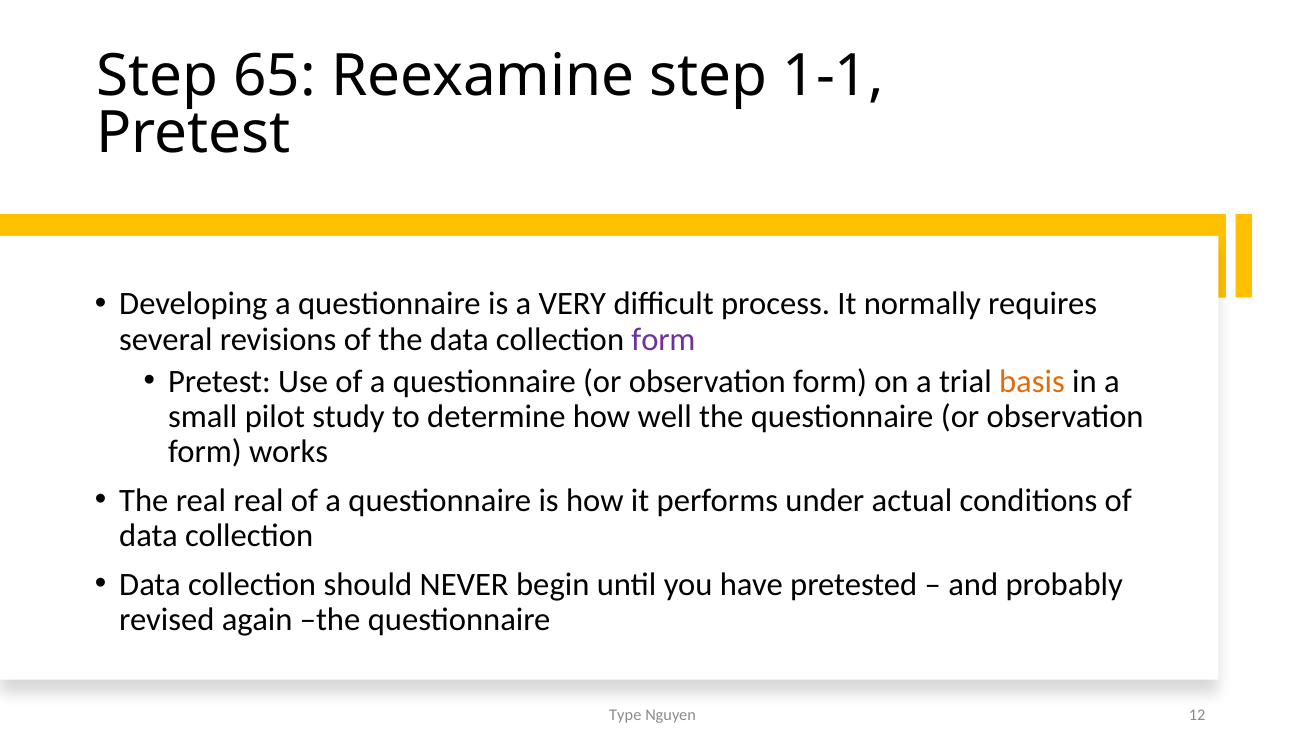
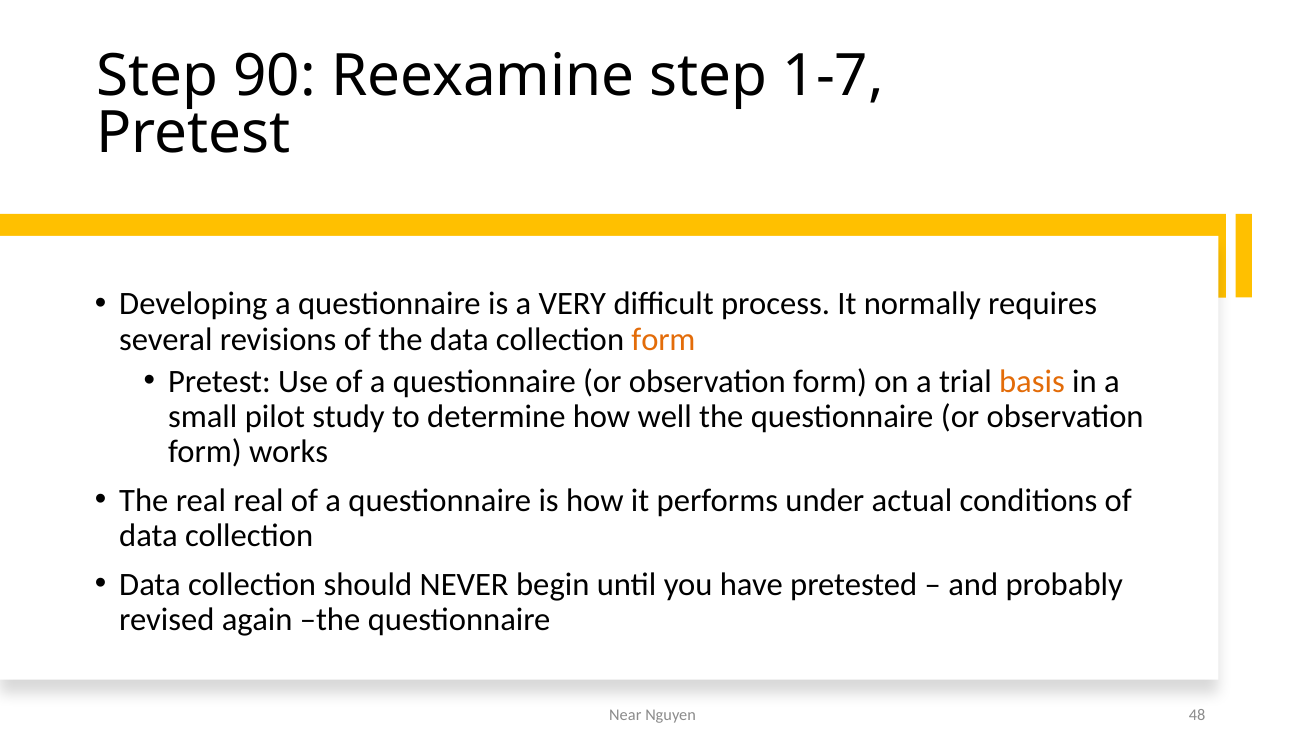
65: 65 -> 90 (275, 76)
1-1: 1-1 -> 1-7 (833, 76)
form colour: purple -> orange (664, 339)
Type: Type -> Near (625, 716)
12: 12 -> 48 (1197, 715)
